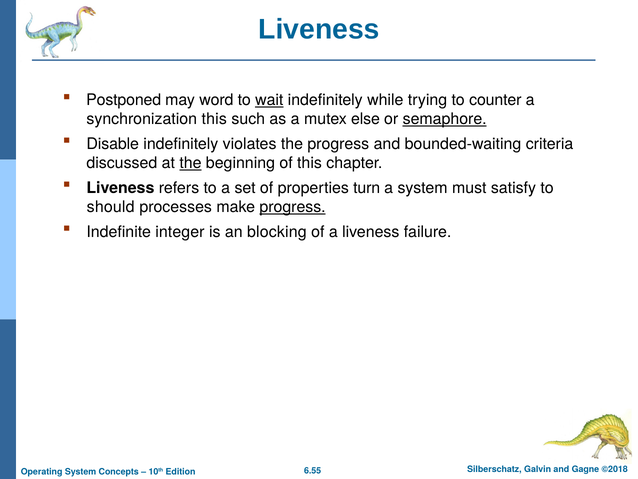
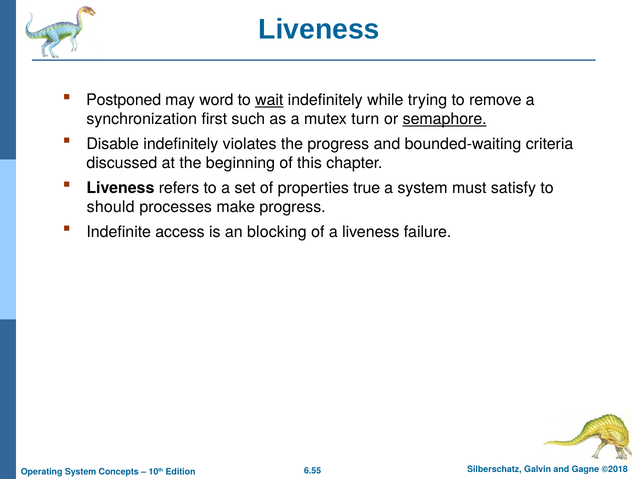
counter: counter -> remove (495, 100)
synchronization this: this -> first (214, 119)
else: else -> turn (365, 119)
the underline: present -> none (190, 163)
turn: turn -> true (367, 188)
progress underline: present -> none (293, 207)
integer: integer -> access (180, 232)
